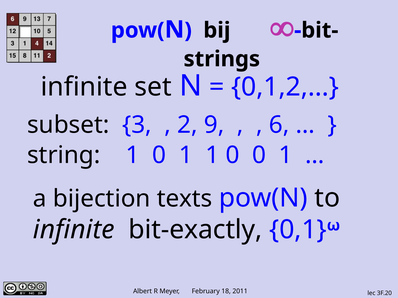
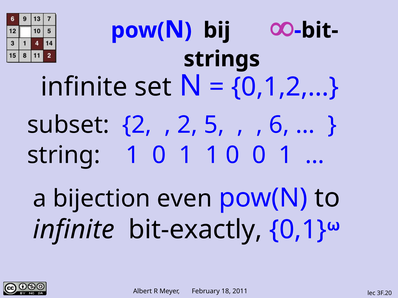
subset 3: 3 -> 2 (137, 125)
9: 9 -> 5 (214, 125)
texts: texts -> even (184, 199)
